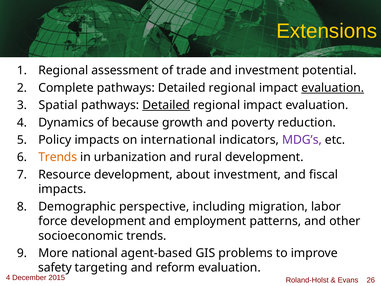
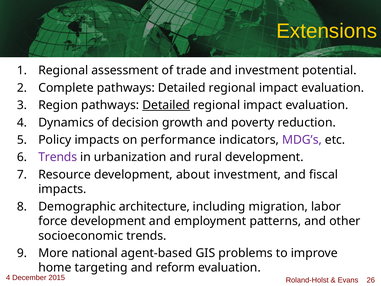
evaluation underline: present -> none (333, 88)
Spatial: Spatial -> Region (58, 105)
because: because -> decision (135, 122)
international: international -> performance (178, 140)
Trends colour: orange -> purple (58, 157)
perspective: perspective -> architecture (154, 206)
safety: safety -> home (55, 267)
